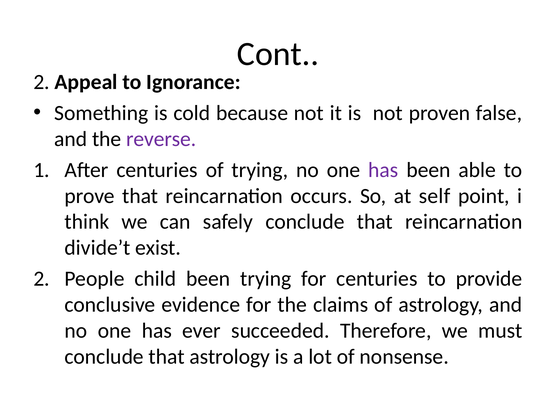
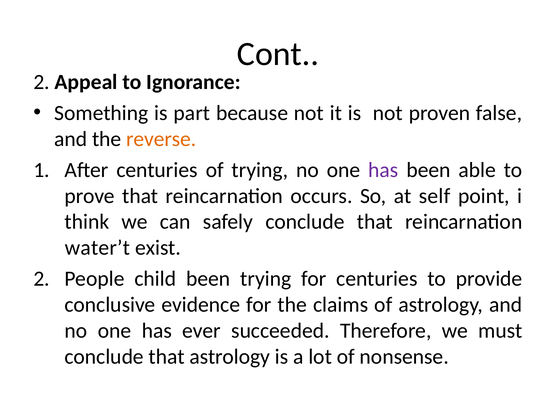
cold: cold -> part (192, 113)
reverse colour: purple -> orange (161, 139)
divide’t: divide’t -> water’t (97, 248)
